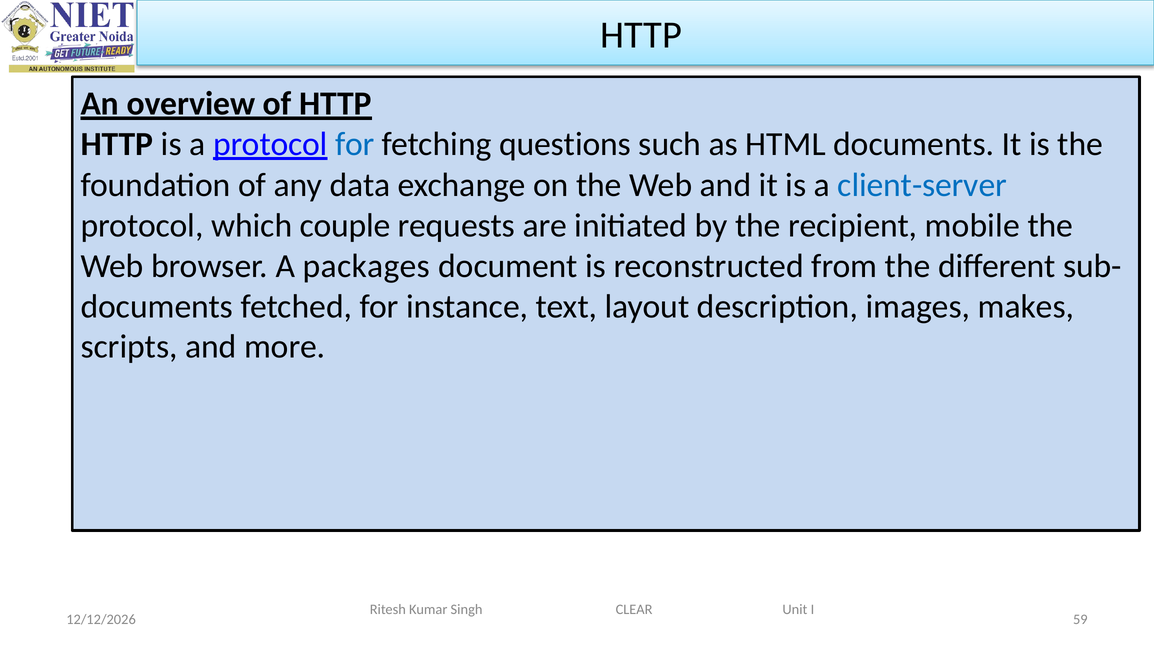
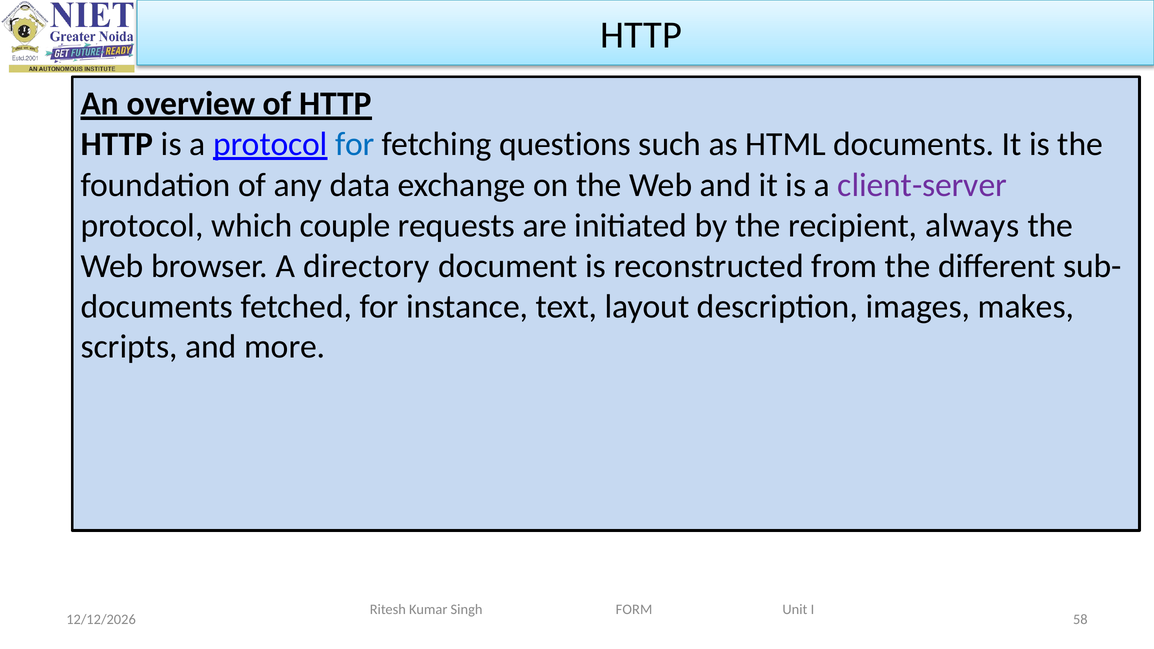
client-server colour: blue -> purple (922, 185)
mobile: mobile -> always (972, 226)
packages: packages -> directory (366, 266)
CLEAR: CLEAR -> FORM (634, 610)
59: 59 -> 58 (1080, 620)
